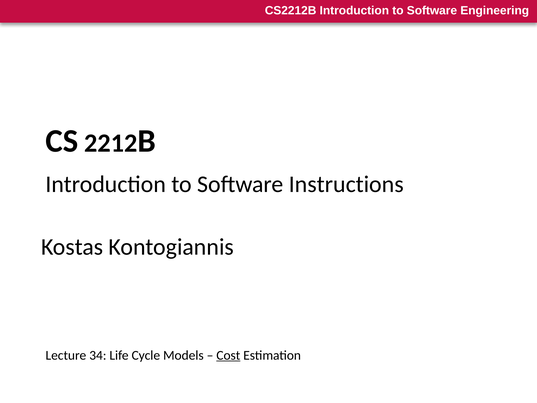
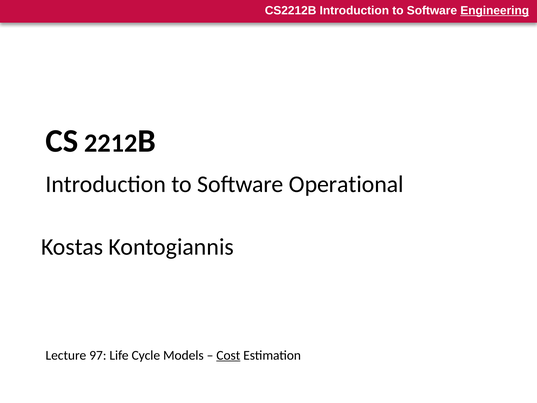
Engineering underline: none -> present (495, 11)
Instructions: Instructions -> Operational (346, 184)
34: 34 -> 97 (98, 355)
